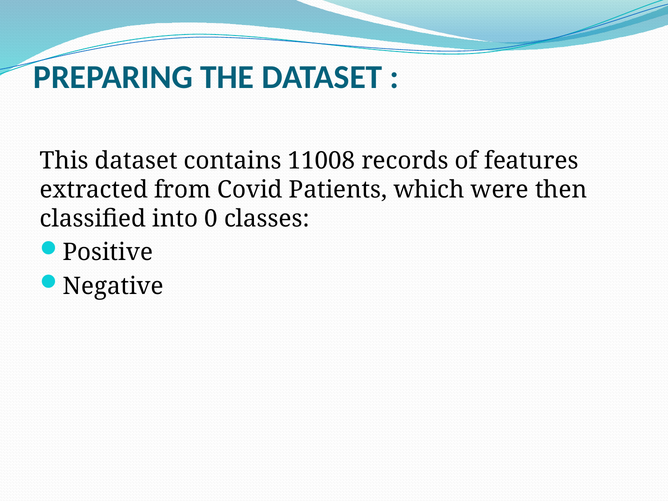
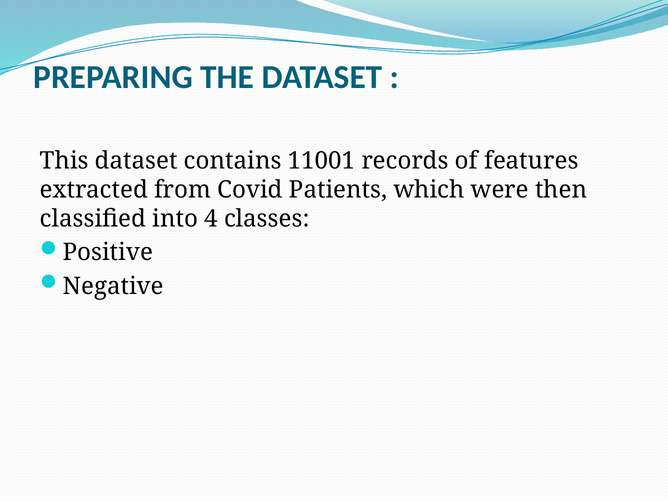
11008: 11008 -> 11001 (322, 161)
0: 0 -> 4 (211, 219)
